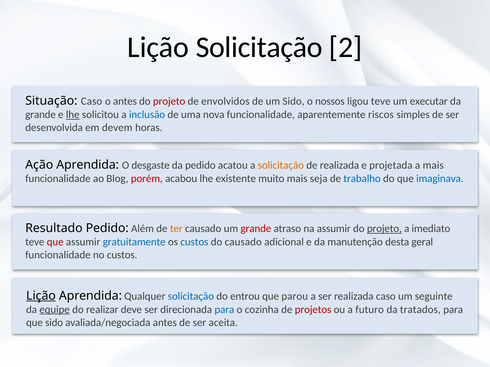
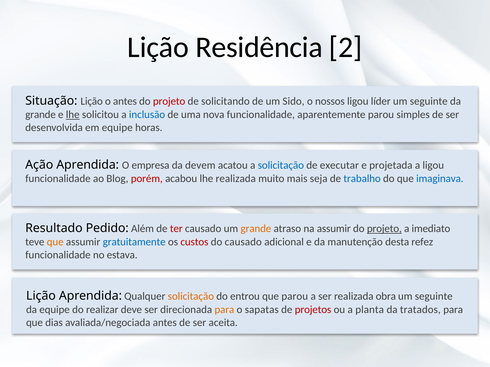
Lição Solicitação: Solicitação -> Residência (259, 47)
Situação Caso: Caso -> Lição (92, 101)
envolvidos: envolvidos -> solicitando (225, 101)
ligou teve: teve -> líder (381, 101)
executar: executar -> seguinte (429, 101)
aparentemente riscos: riscos -> parou (381, 115)
em devem: devem -> equipe (117, 128)
desgaste: desgaste -> empresa (151, 166)
da pedido: pedido -> devem (200, 166)
solicitação colour: orange -> blue (281, 166)
de realizada: realizada -> executar (339, 166)
a mais: mais -> ligou (433, 166)
lhe existente: existente -> realizada (236, 179)
ter colour: orange -> red (176, 229)
grande colour: red -> orange (256, 229)
que colour: red -> orange (55, 242)
custos colour: blue -> red (194, 242)
geral: geral -> refez (422, 242)
no custos: custos -> estava (122, 255)
Lição underline: present -> none (41, 296)
solicitação colour: blue -> orange (191, 297)
realizada caso: caso -> obra (386, 297)
equipe underline: present -> none (55, 310)
para colour: blue -> orange (224, 310)
cozinha: cozinha -> sapatas (262, 310)
futuro: futuro -> planta (370, 310)
que sido: sido -> dias (54, 323)
